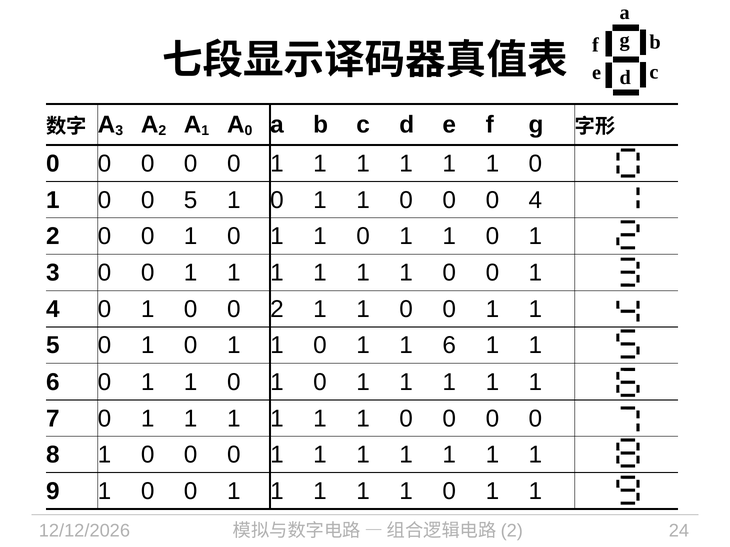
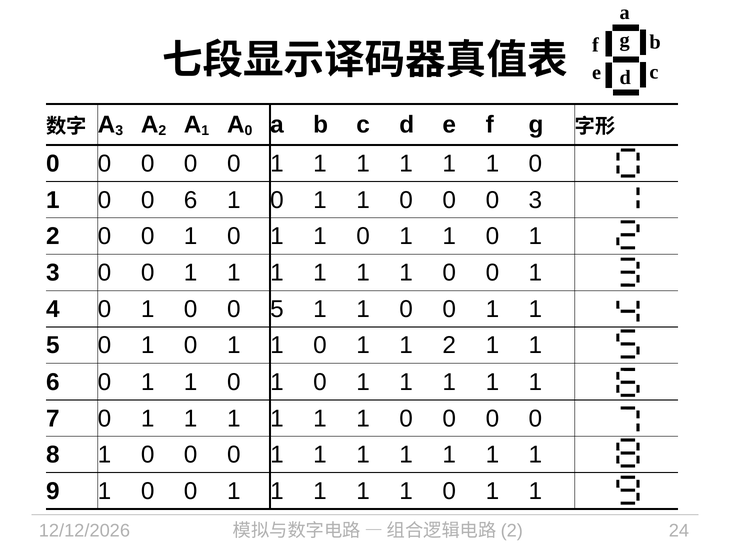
0 5: 5 -> 6 (191, 200)
0 4: 4 -> 3 (535, 200)
0 2: 2 -> 5 (277, 309)
0 1 1 6: 6 -> 2 (449, 346)
